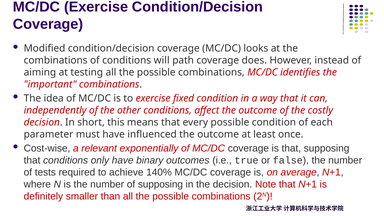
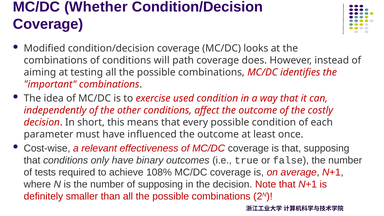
MC/DC Exercise: Exercise -> Whether (96, 7)
fixed: fixed -> used (184, 98)
exponentially: exponentially -> effectiveness (149, 148)
140%: 140% -> 108% (159, 172)
